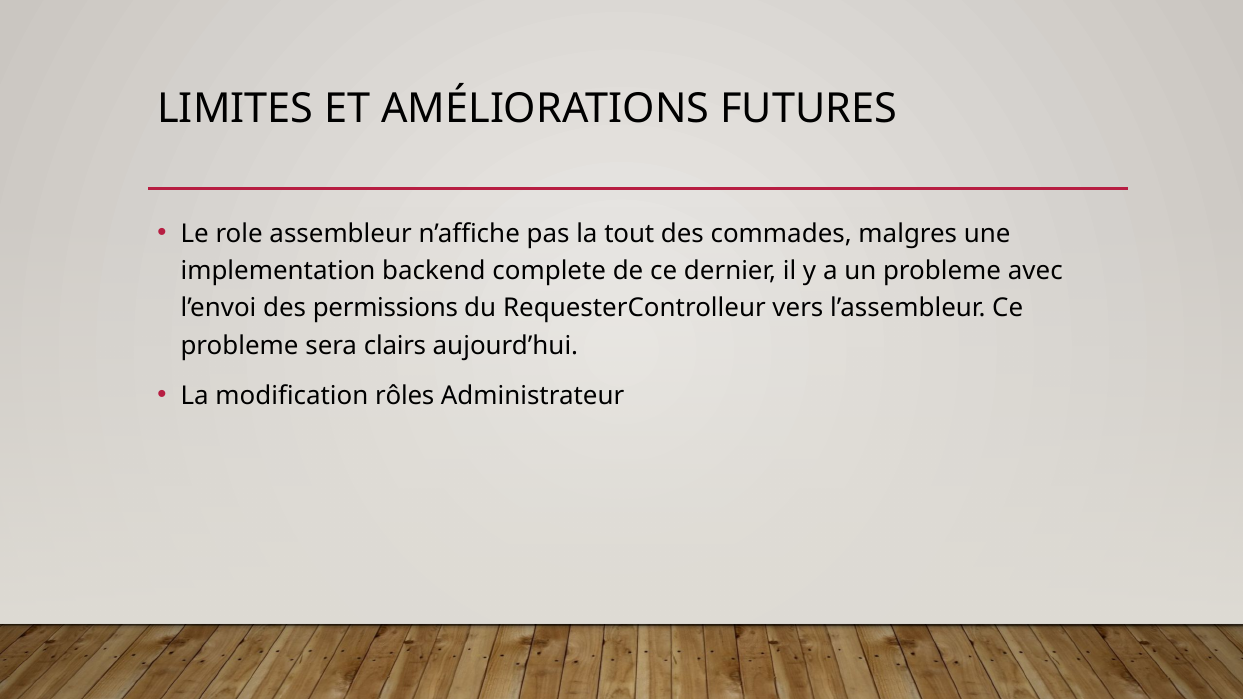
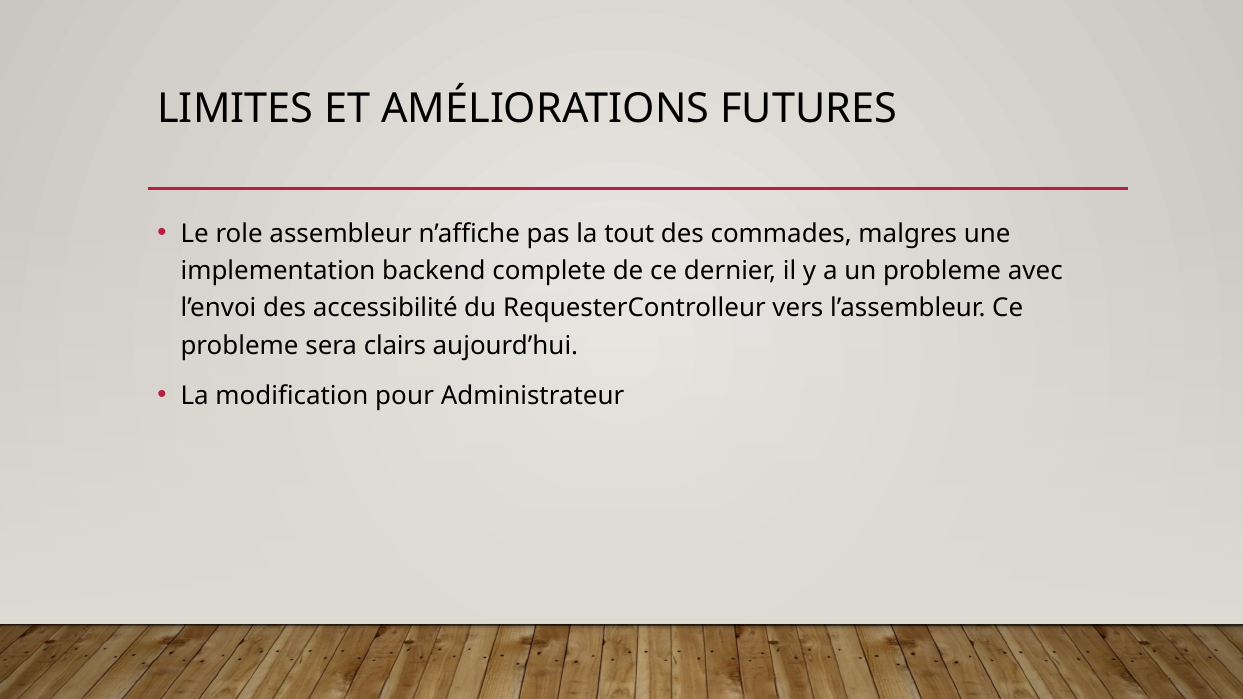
permissions: permissions -> accessibilité (385, 308)
rôles: rôles -> pour (405, 396)
